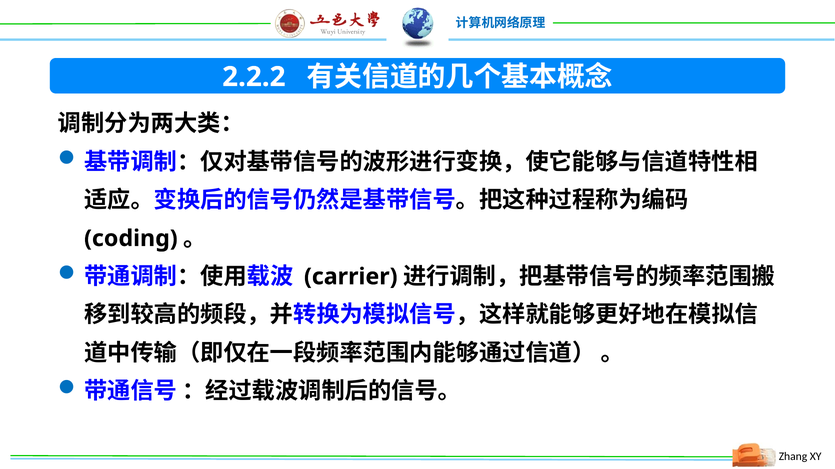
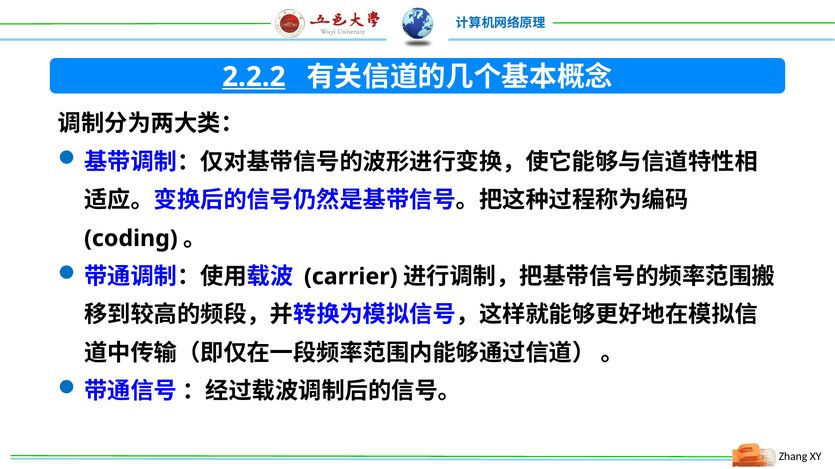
2.2.2 underline: none -> present (254, 77)
